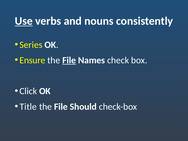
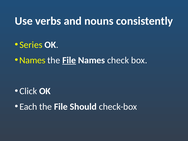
Use underline: present -> none (24, 21)
Ensure: Ensure -> Names (32, 60)
Title: Title -> Each (28, 107)
